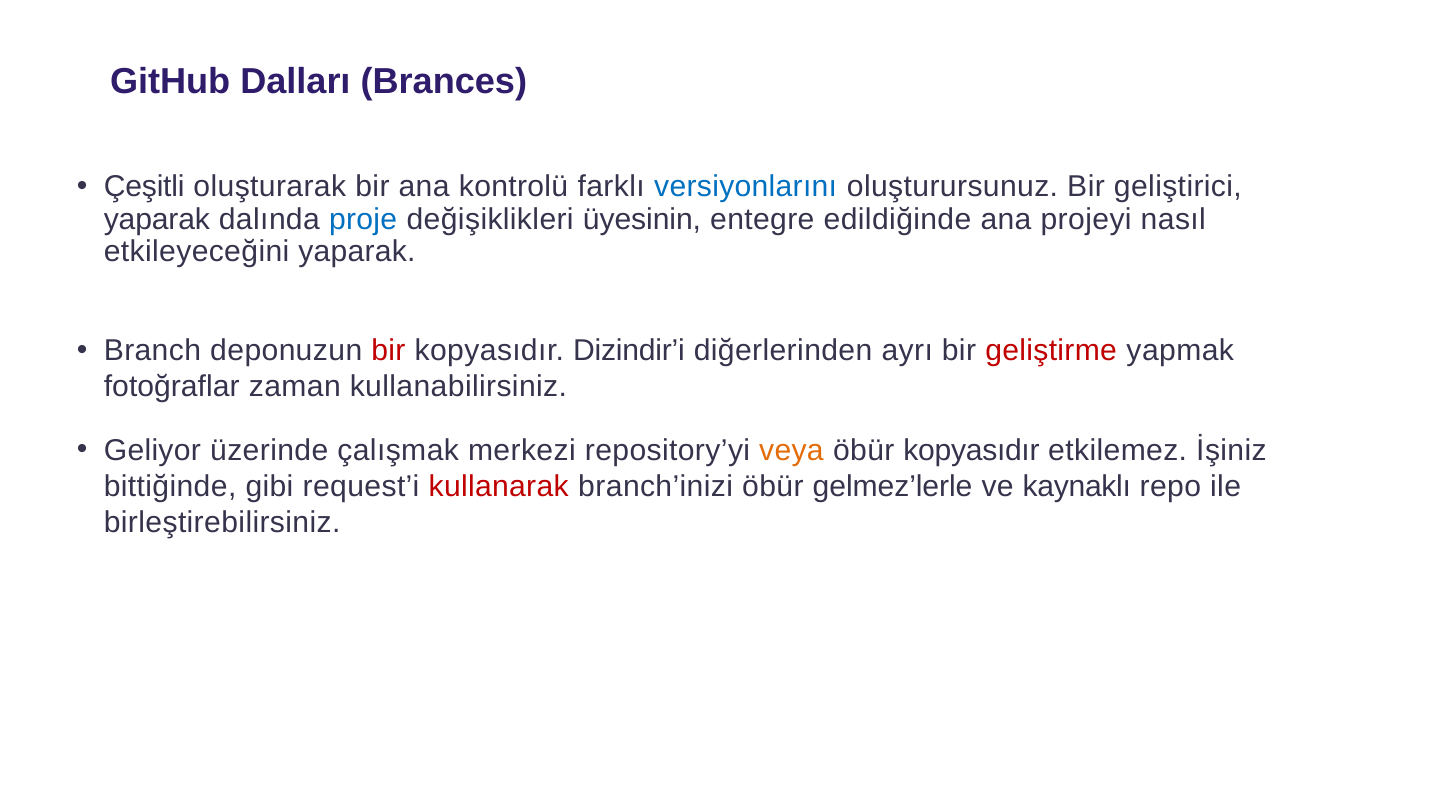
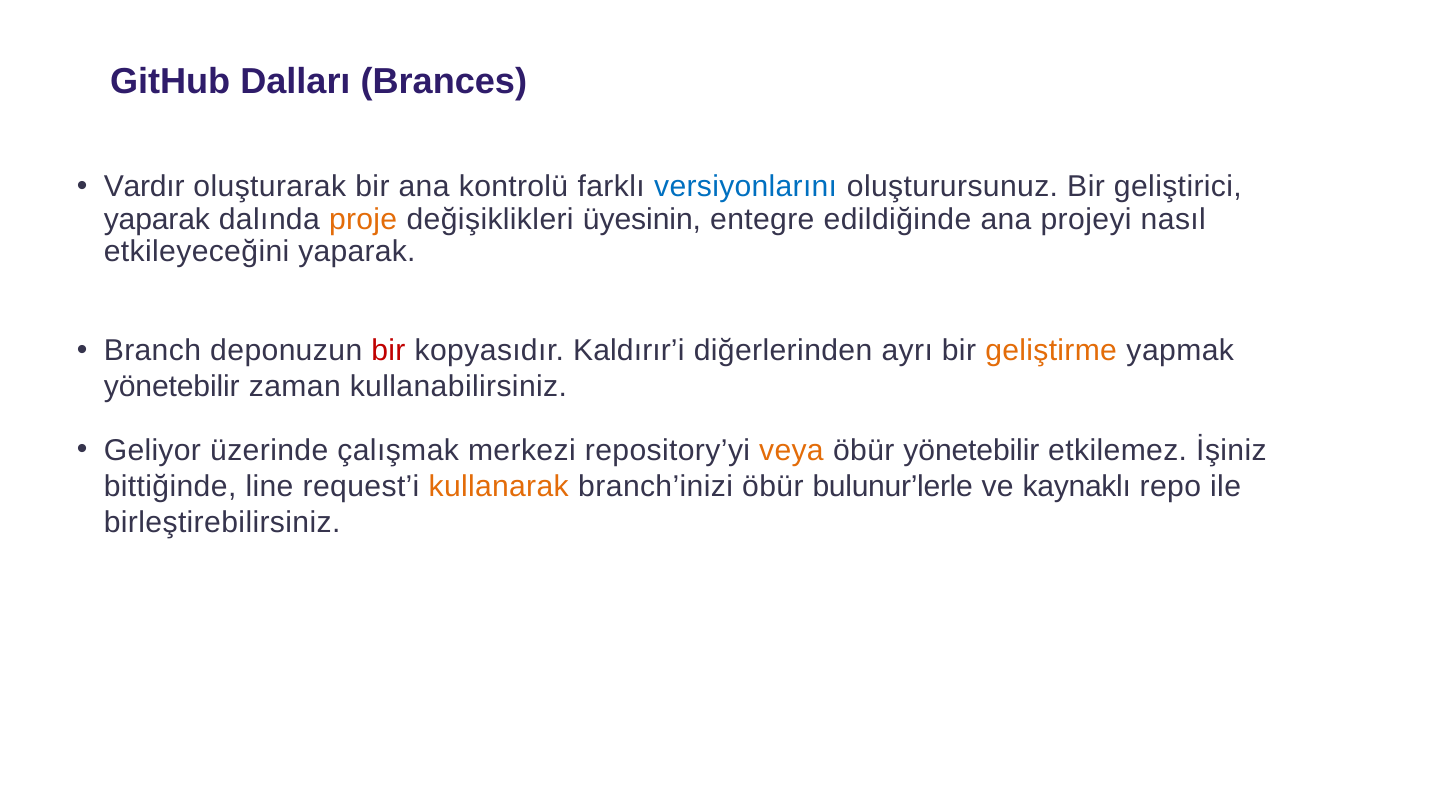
Çeşitli: Çeşitli -> Vardır (144, 187)
proje colour: blue -> orange (363, 219)
Dizindir’i: Dizindir’i -> Kaldırır’i (629, 351)
geliştirme colour: red -> orange (1051, 351)
fotoğraflar: fotoğraflar -> yönetebilir (172, 387)
öbür kopyasıdır: kopyasıdır -> yönetebilir (971, 450)
gibi: gibi -> line (269, 486)
kullanarak colour: red -> orange (499, 486)
gelmez’lerle: gelmez’lerle -> bulunur’lerle (893, 486)
